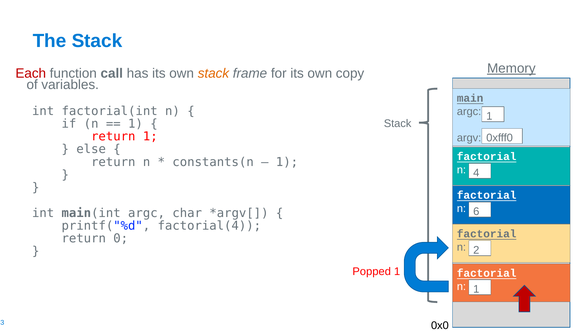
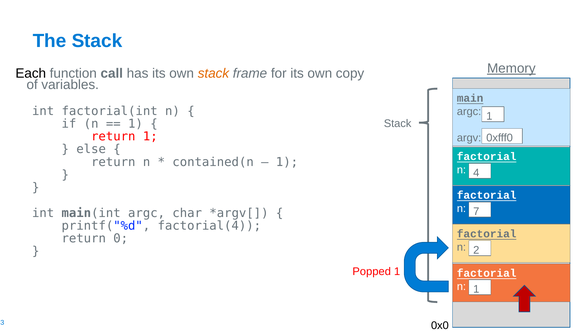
Each colour: red -> black (31, 73)
constants(n: constants(n -> contained(n (213, 162)
6: 6 -> 7 (476, 211)
